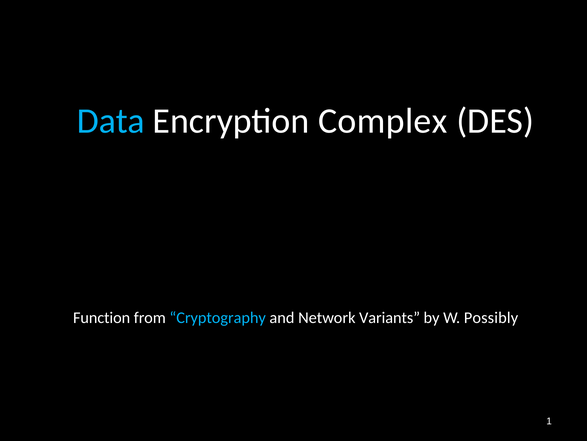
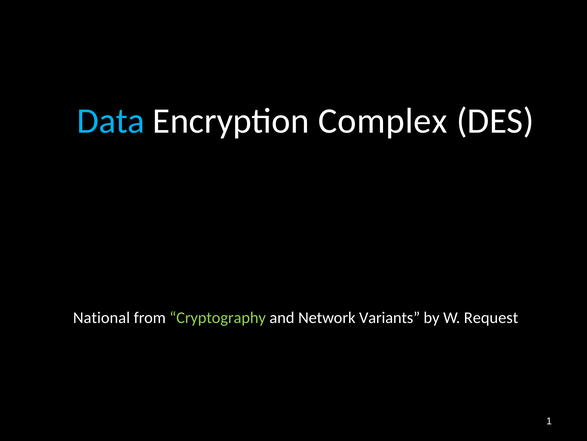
Function: Function -> National (101, 317)
Cryptography colour: light blue -> light green (218, 317)
Possibly: Possibly -> Request (491, 317)
